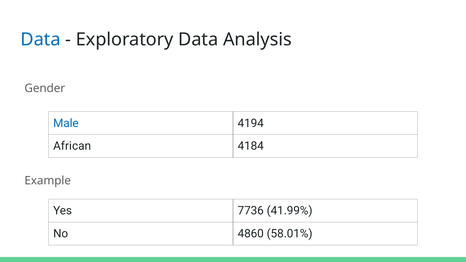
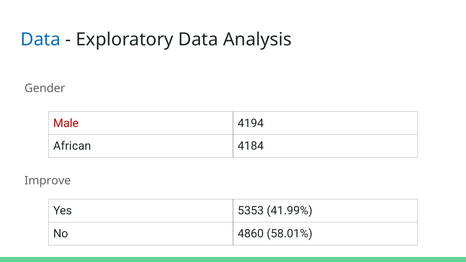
Male colour: blue -> red (66, 123)
Example: Example -> Improve (48, 181)
7736: 7736 -> 5353 (251, 211)
